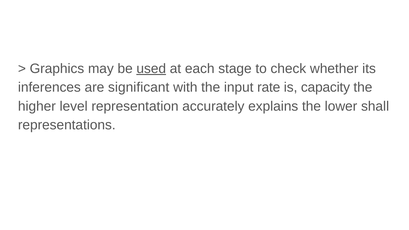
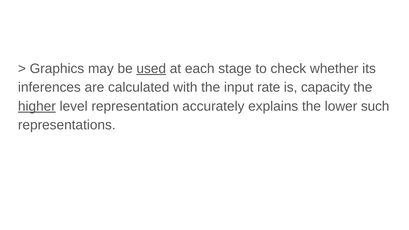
significant: significant -> calculated (139, 87)
higher underline: none -> present (37, 106)
shall: shall -> such (375, 106)
